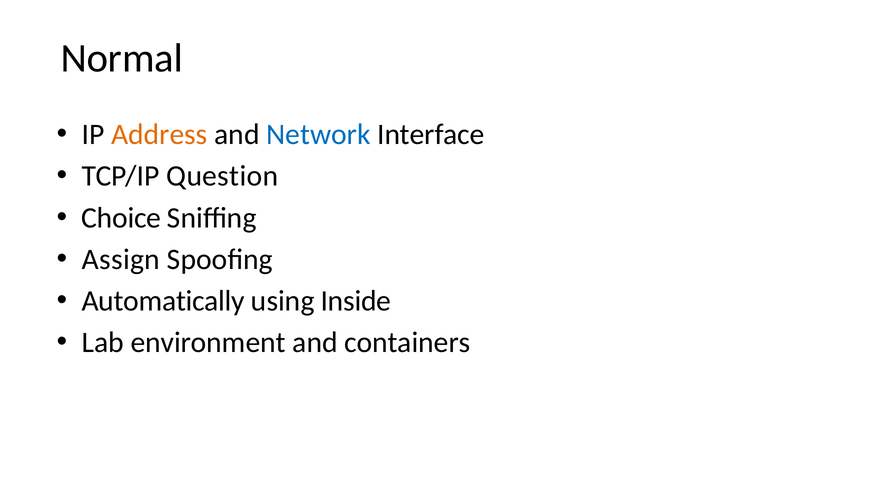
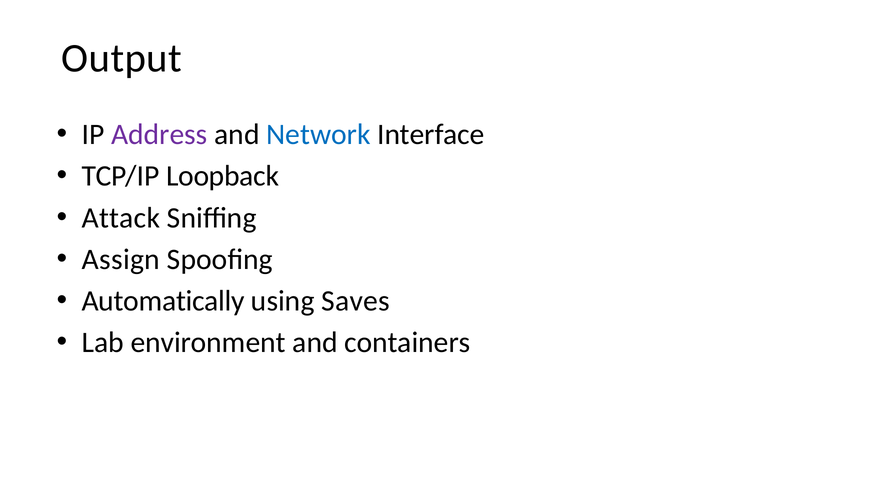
Normal: Normal -> Output (122, 58)
Address colour: orange -> purple (159, 134)
Question: Question -> Loopback (223, 176)
Choice: Choice -> Attack (121, 218)
Inside: Inside -> Saves (356, 301)
